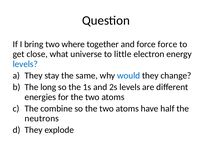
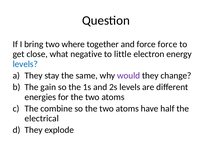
universe: universe -> negative (86, 54)
would colour: blue -> purple (129, 76)
long: long -> gain (48, 87)
neutrons: neutrons -> electrical (42, 118)
